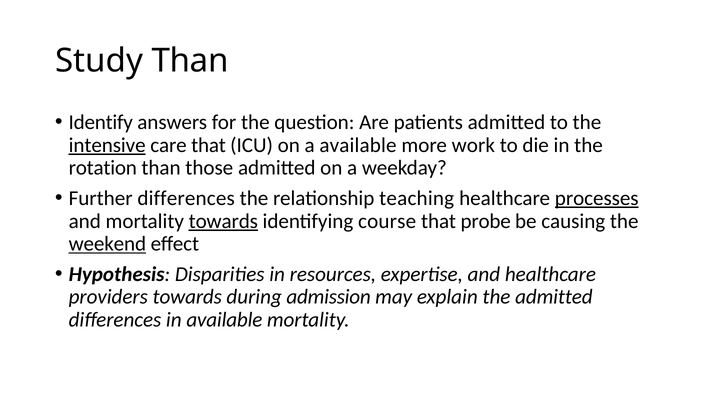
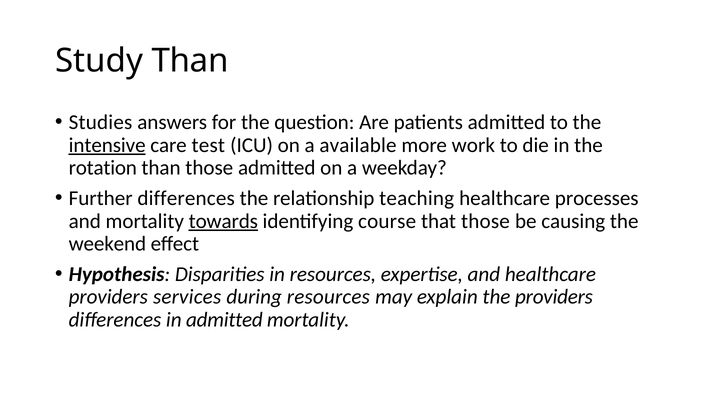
Identify: Identify -> Studies (101, 122)
care that: that -> test (208, 145)
processes underline: present -> none (597, 198)
that probe: probe -> those (485, 221)
weekend underline: present -> none (107, 244)
providers towards: towards -> services (187, 297)
during admission: admission -> resources (328, 297)
the admitted: admitted -> providers (554, 297)
in available: available -> admitted (224, 320)
